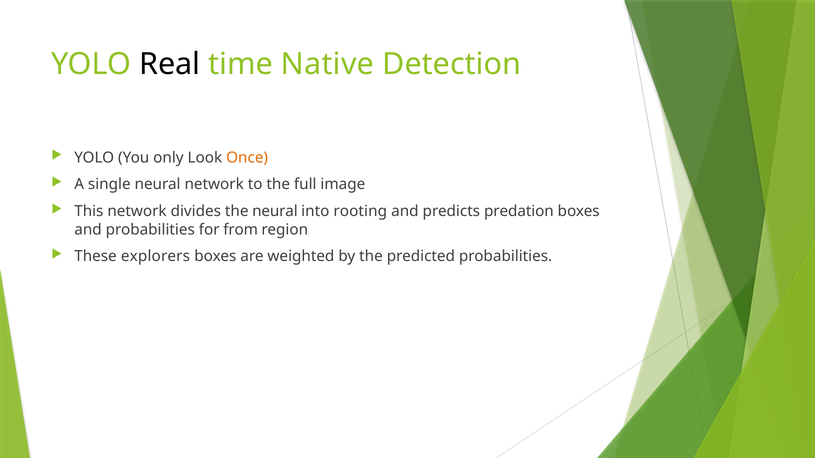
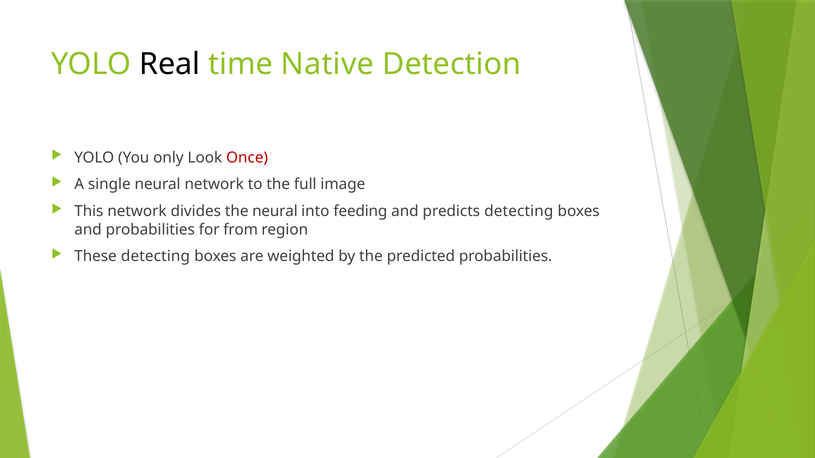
Once colour: orange -> red (247, 158)
rooting: rooting -> feeding (360, 211)
predicts predation: predation -> detecting (519, 211)
These explorers: explorers -> detecting (155, 257)
